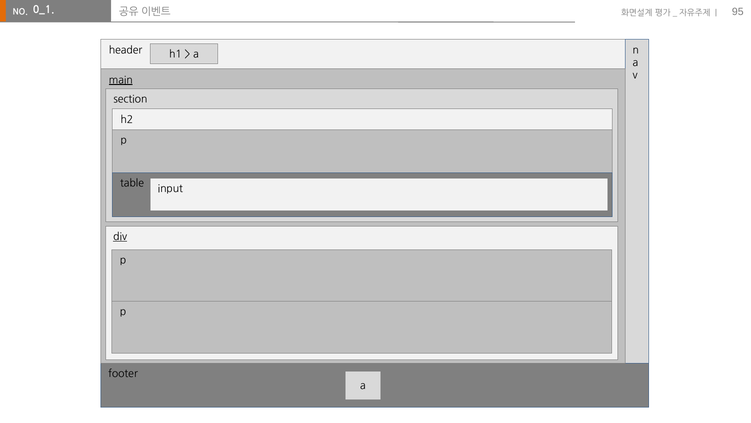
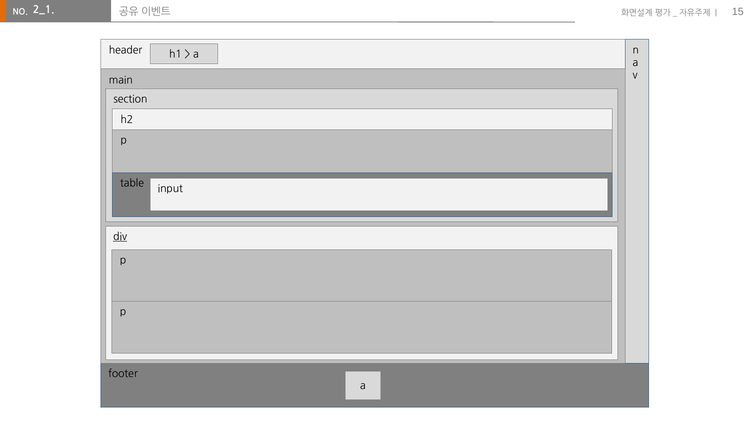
0_1: 0_1 -> 2_1 (44, 10)
95: 95 -> 15 (738, 12)
main underline: present -> none (121, 80)
